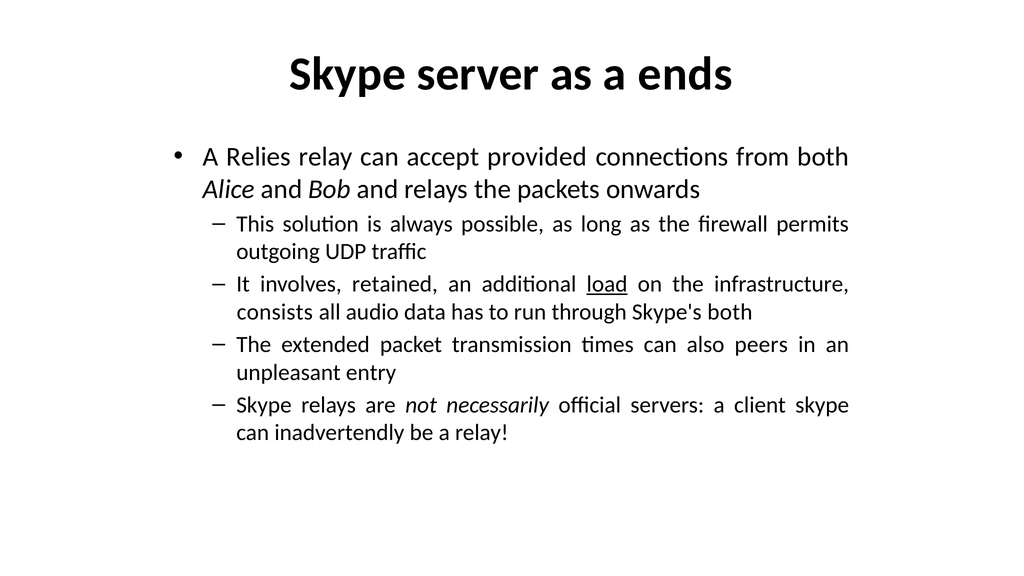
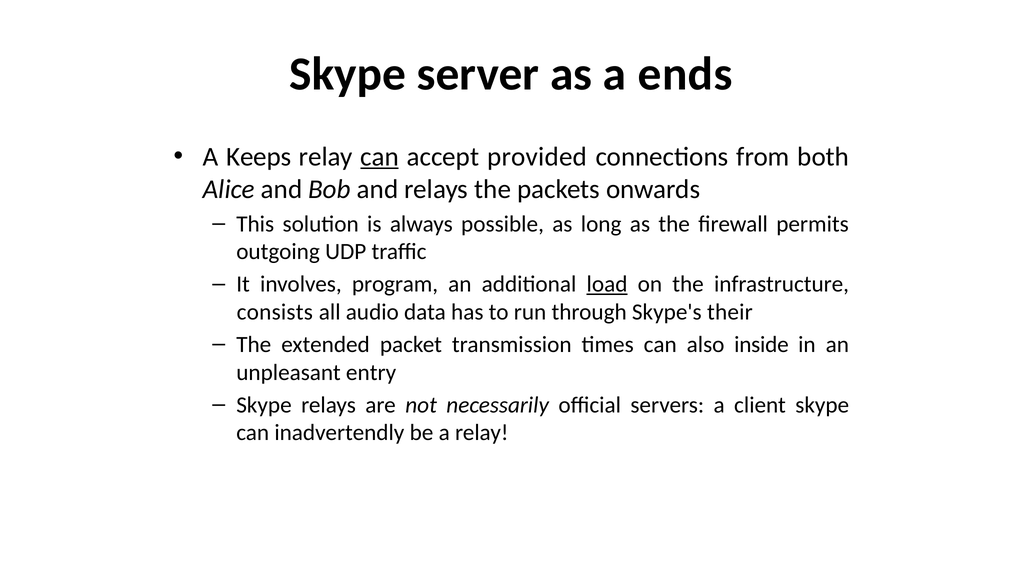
Relies: Relies -> Keeps (259, 157)
can underline: none -> present (380, 157)
retained: retained -> program (395, 284)
Skype's both: both -> their (730, 312)
peers: peers -> inside (761, 345)
